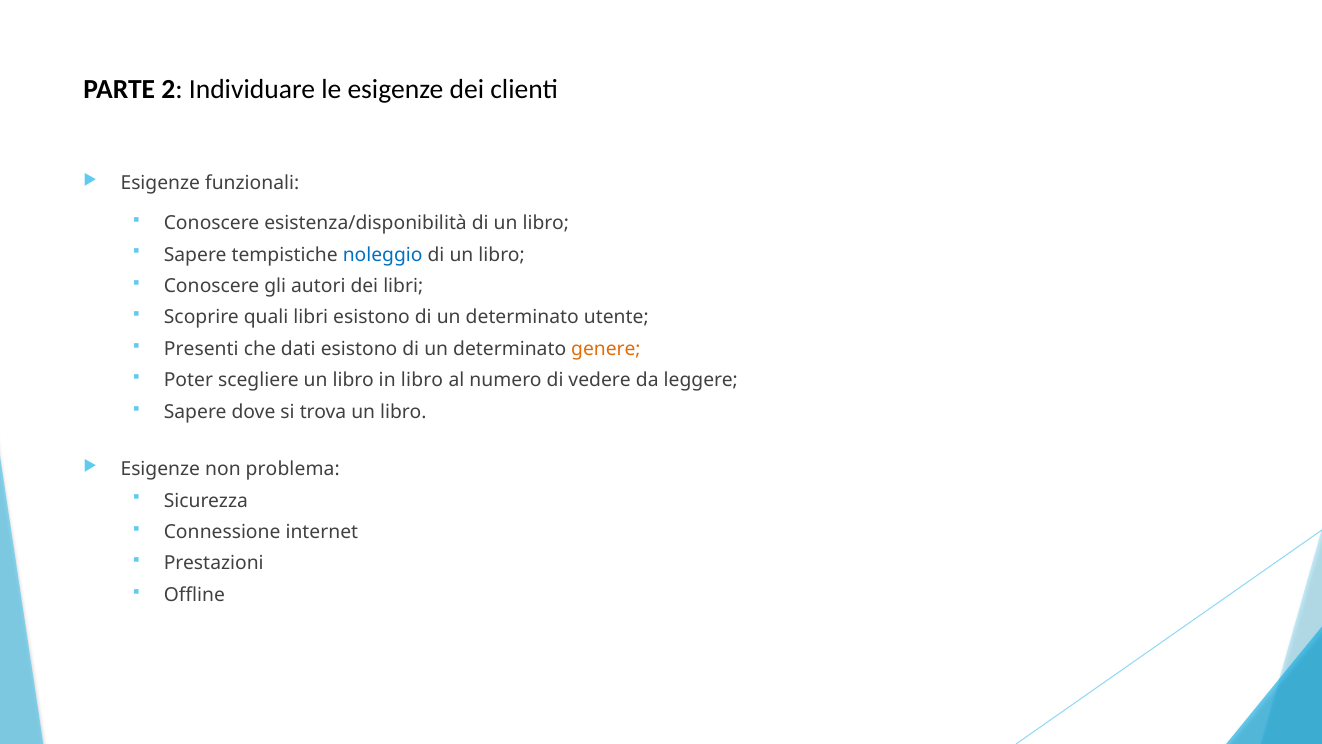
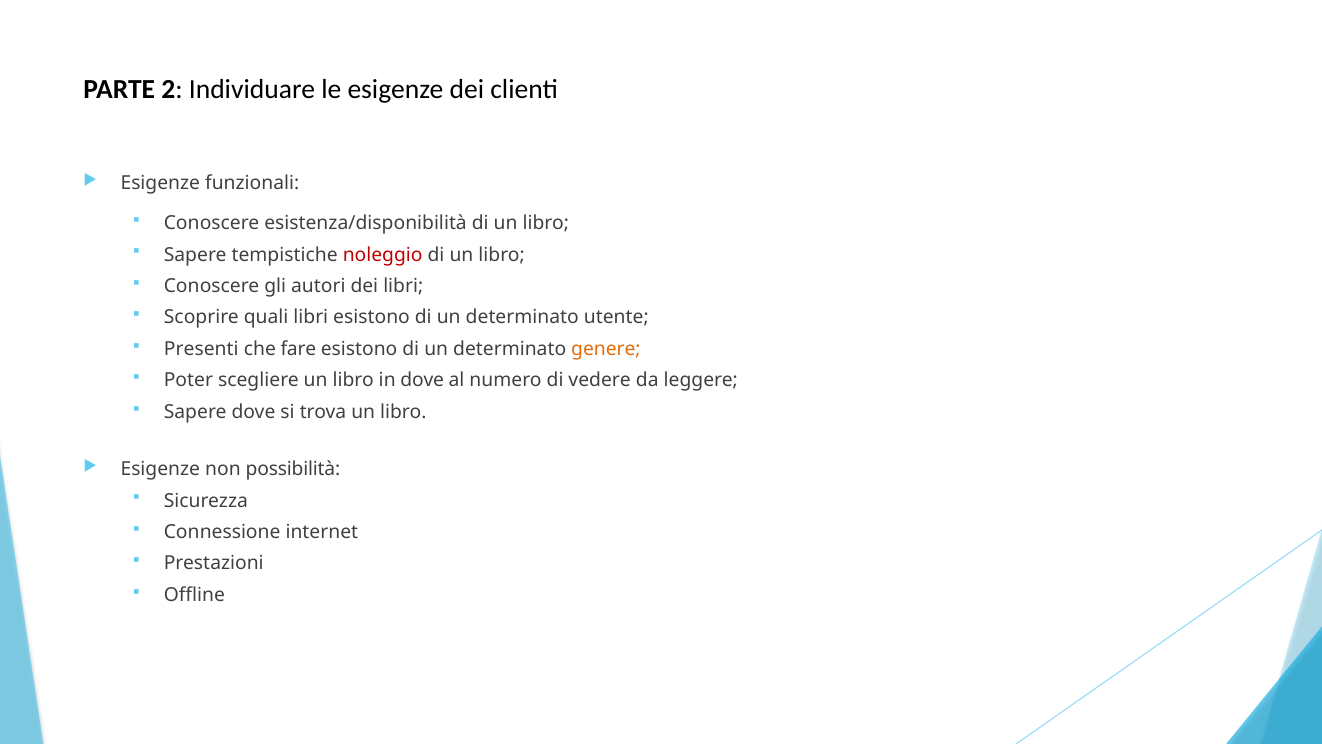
noleggio colour: blue -> red (383, 255)
dati: dati -> fare (298, 349)
in libro: libro -> dove (422, 380)
problema: problema -> possibilità (293, 469)
